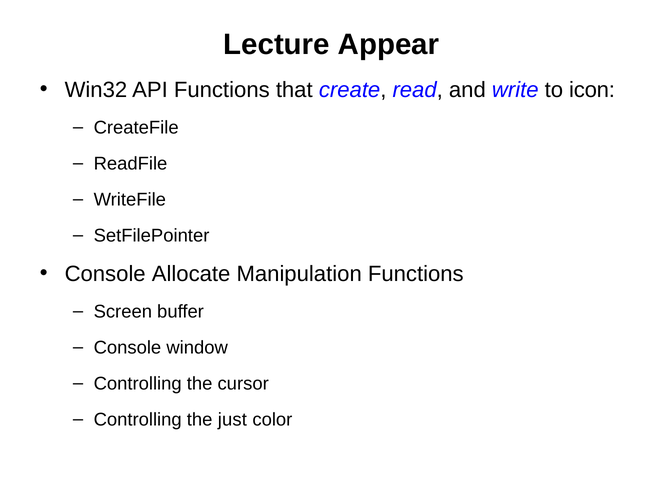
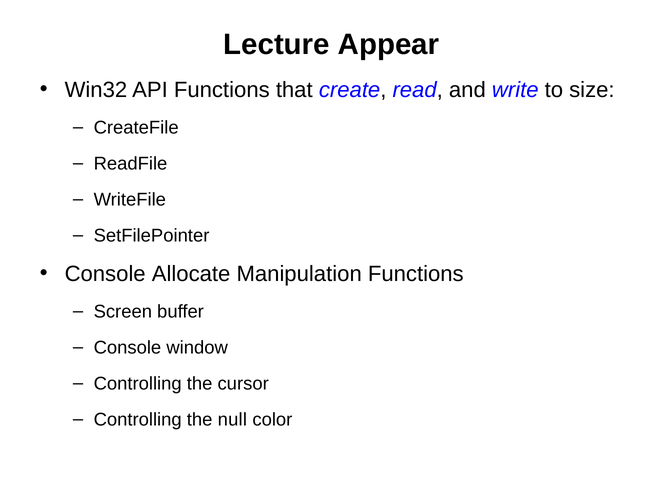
icon: icon -> size (592, 90)
just: just -> null (232, 420)
